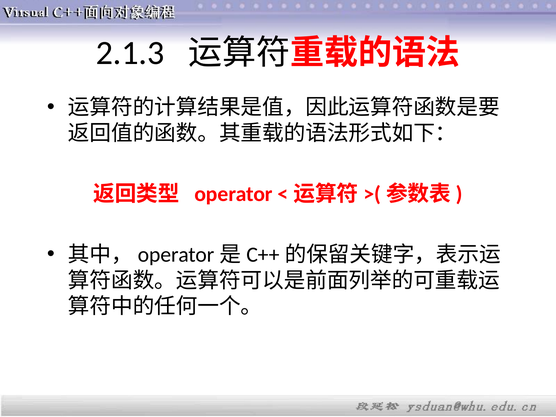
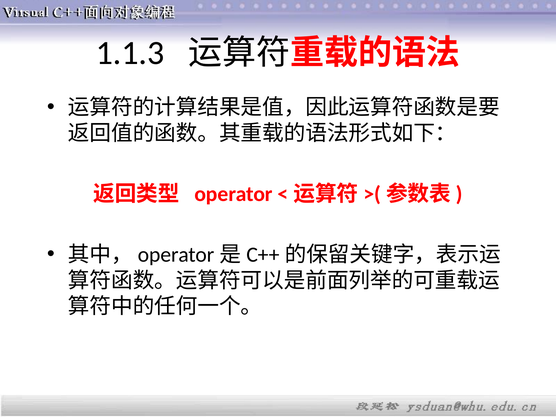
2.1.3: 2.1.3 -> 1.1.3 (130, 53)
